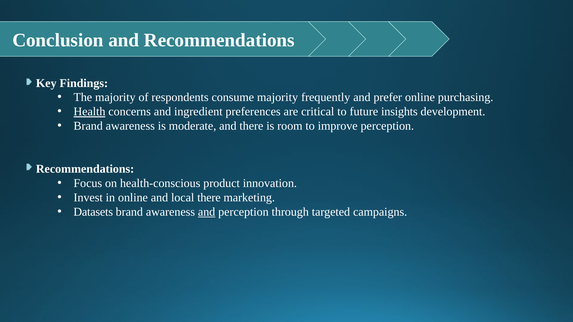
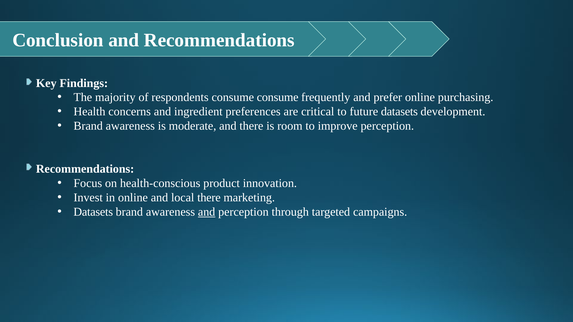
consume majority: majority -> consume (278, 97)
Health underline: present -> none (89, 112)
future insights: insights -> datasets (399, 112)
